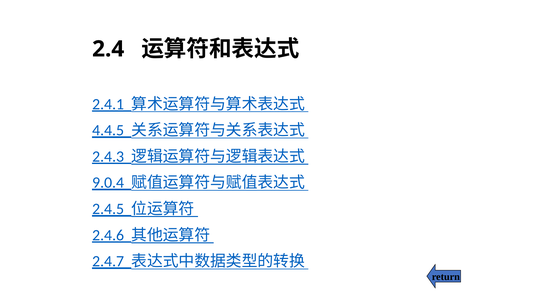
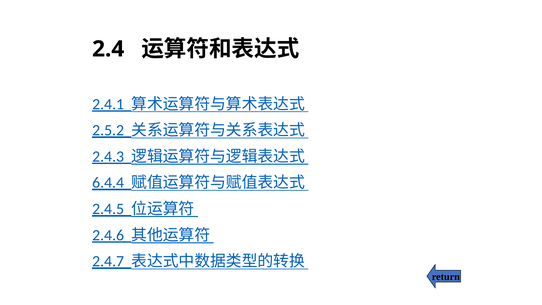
4.4.5: 4.4.5 -> 2.5.2 (108, 130)
9.0.4: 9.0.4 -> 6.4.4 (108, 183)
